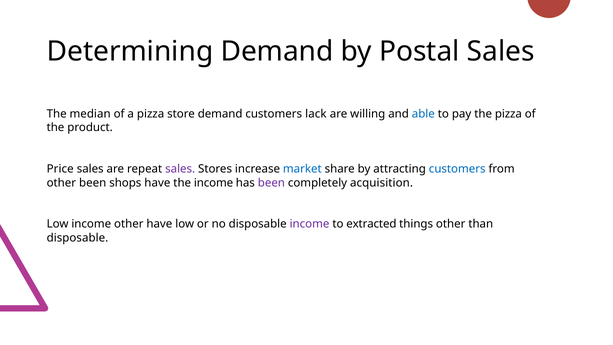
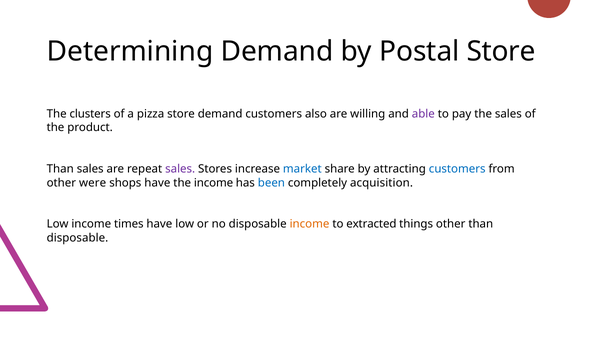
Postal Sales: Sales -> Store (501, 51)
median: median -> clusters (90, 114)
lack: lack -> also (316, 114)
able colour: blue -> purple (423, 114)
the pizza: pizza -> sales (508, 114)
Price: Price -> Than (60, 169)
other been: been -> were (93, 183)
been colour: purple -> blue (271, 183)
income other: other -> times (129, 224)
income colour: purple -> orange (310, 224)
